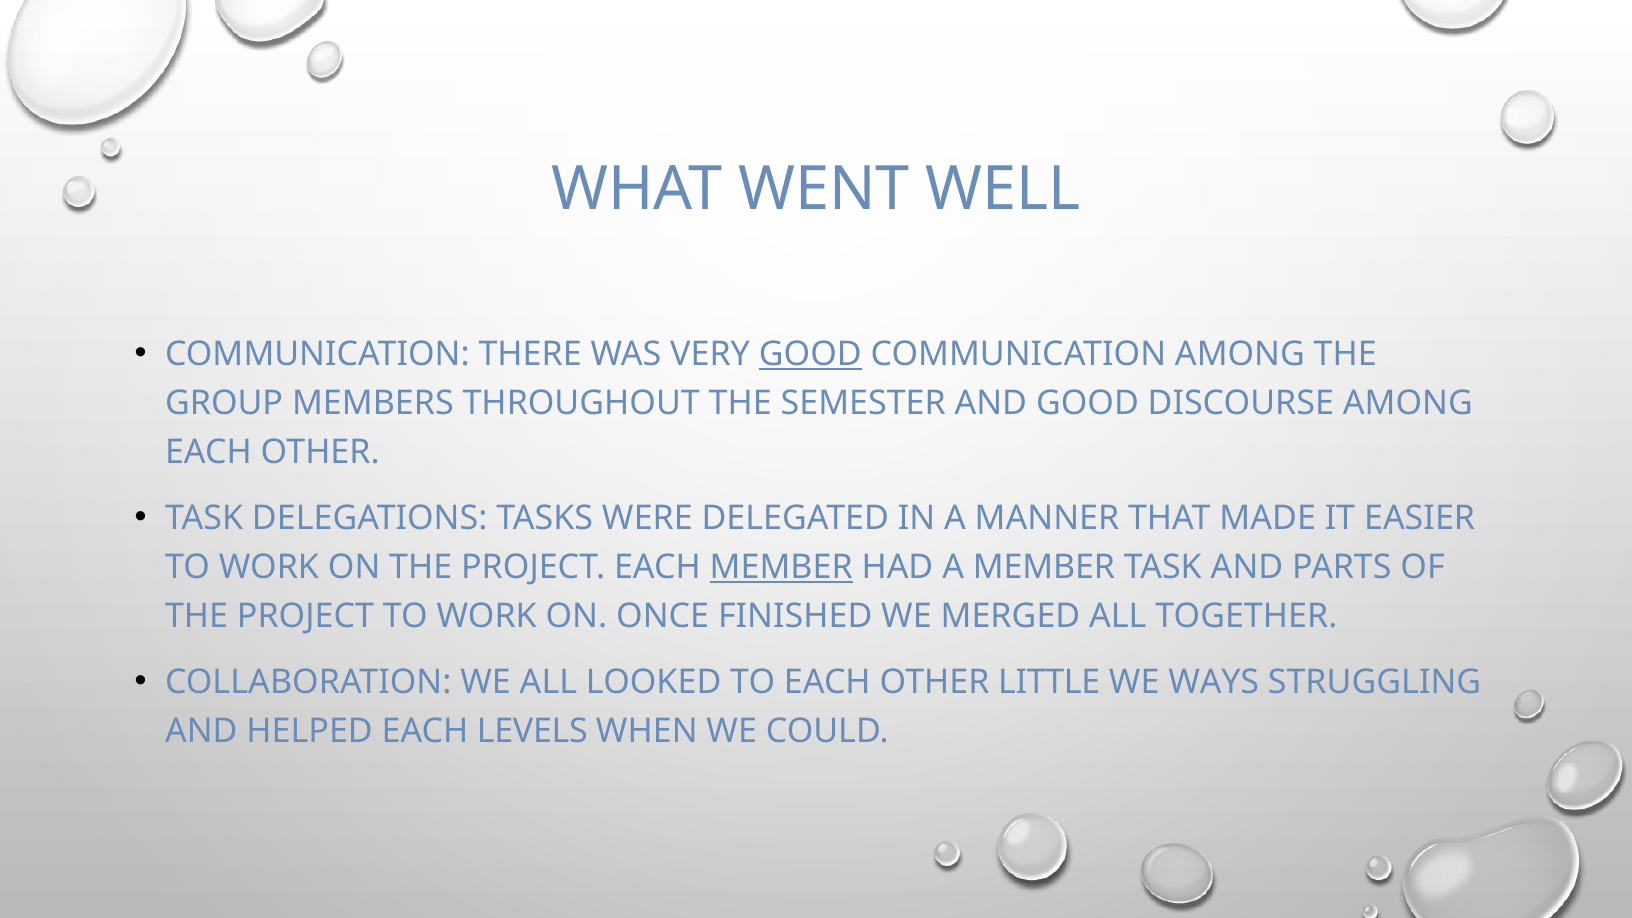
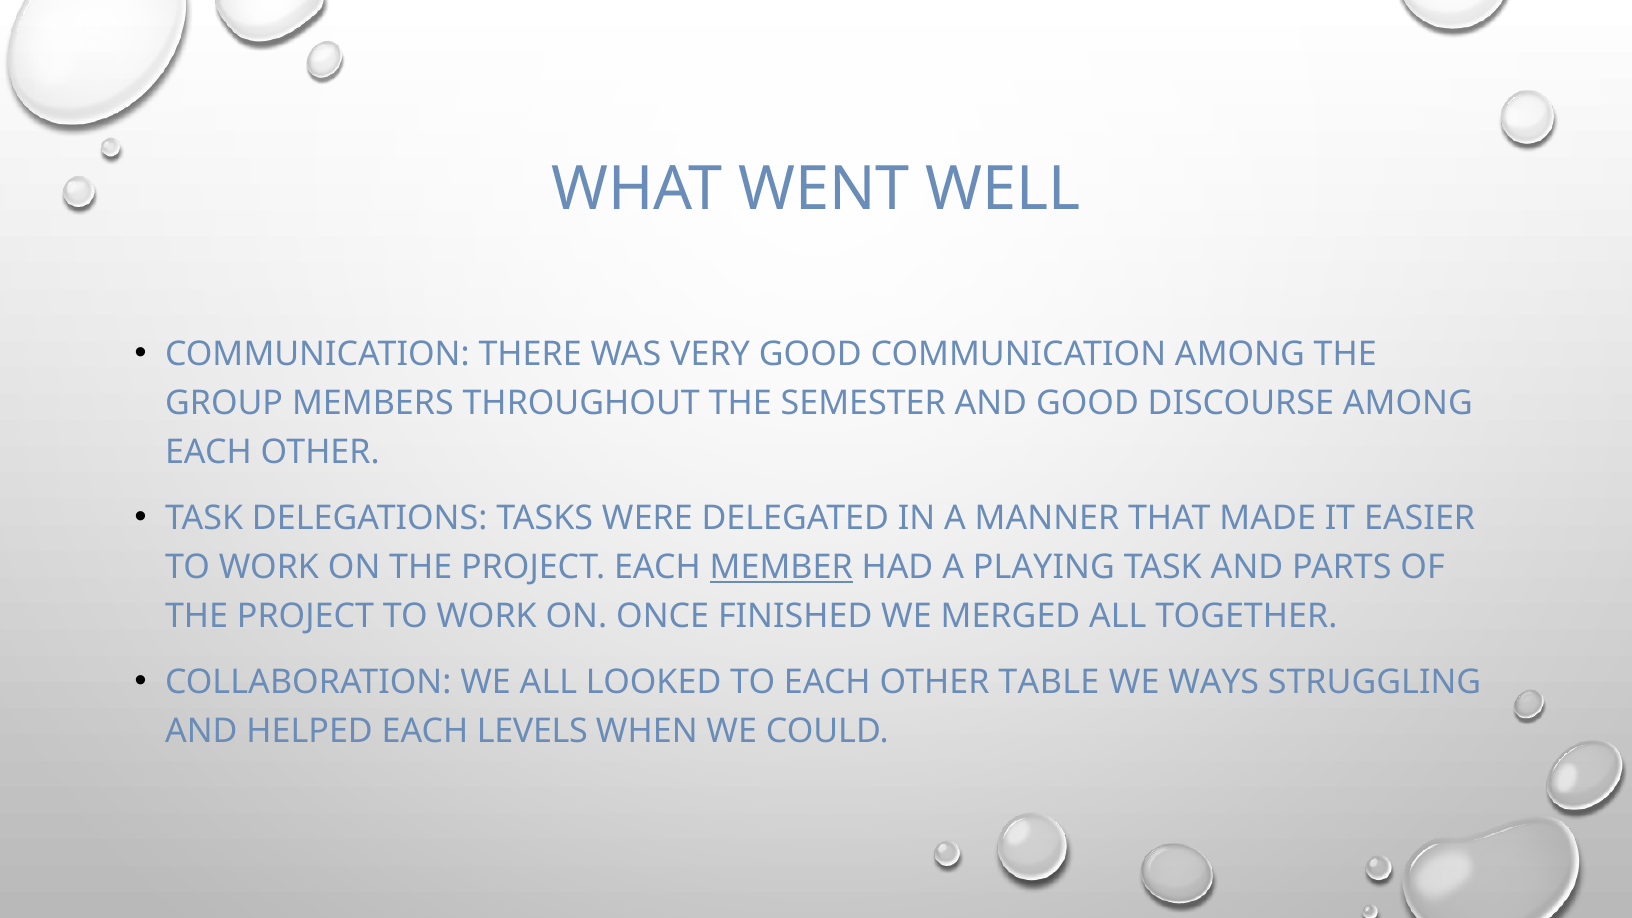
GOOD underline: present -> none (810, 354)
A MEMBER: MEMBER -> PLAYING (1044, 567)
LITTLE: LITTLE -> TABLE (1049, 682)
